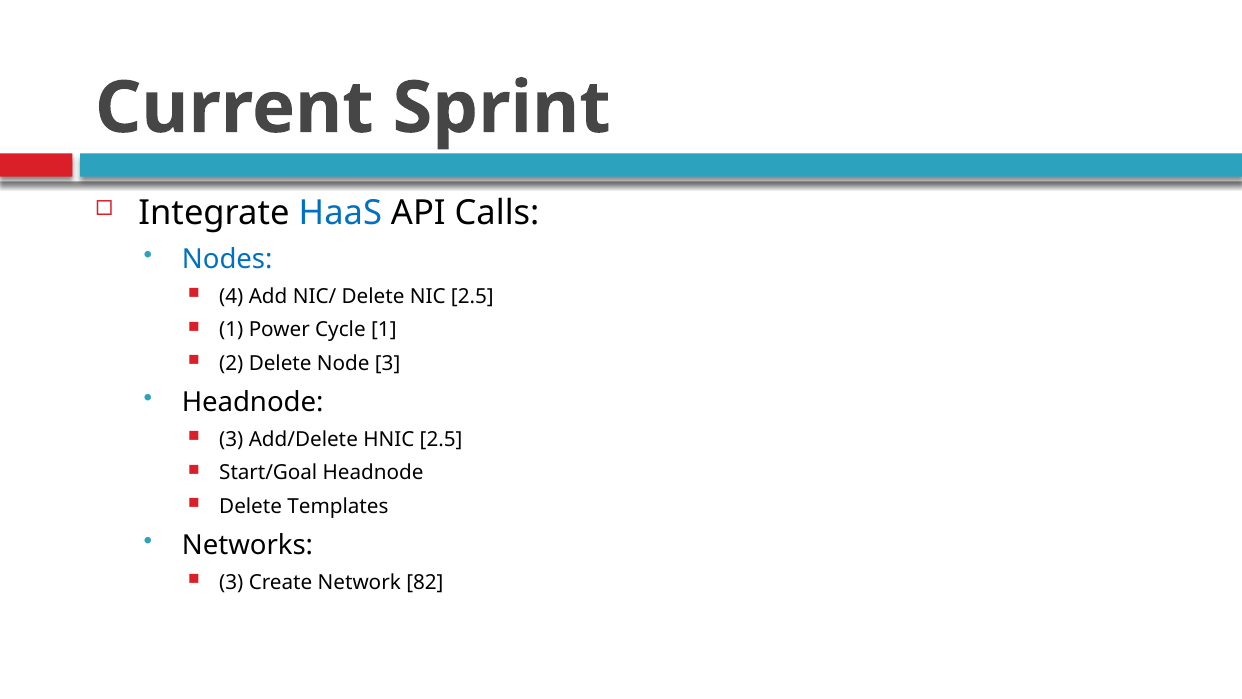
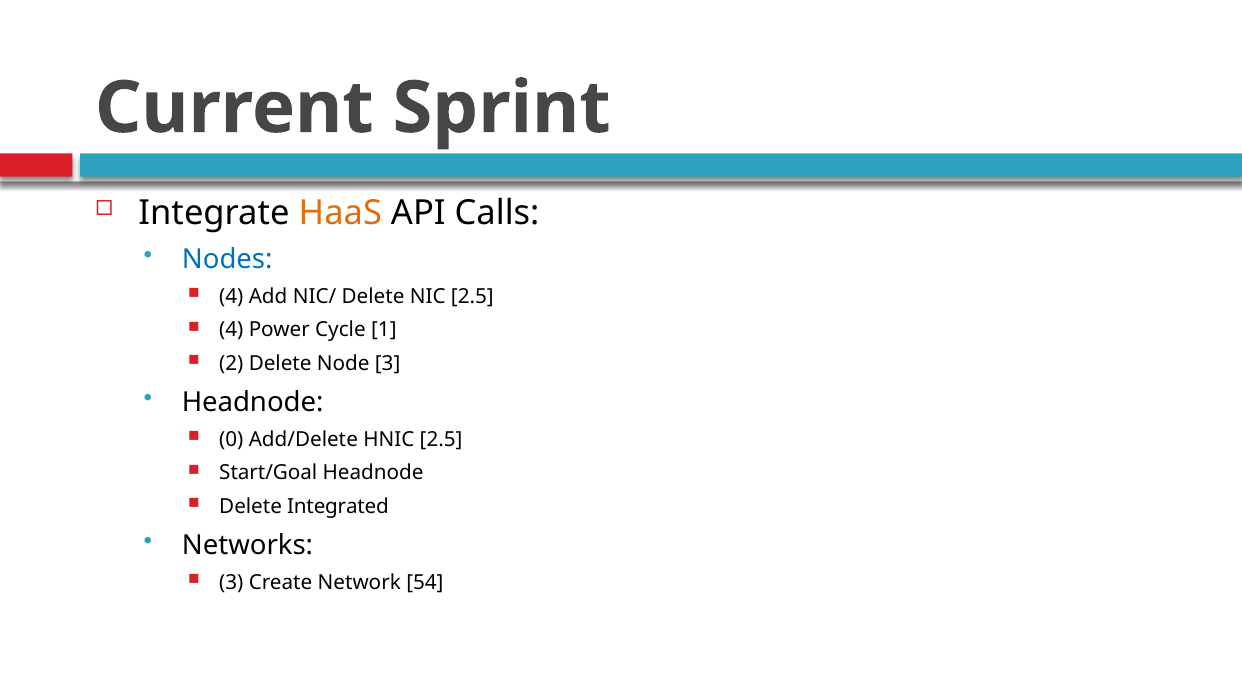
HaaS colour: blue -> orange (340, 213)
1: 1 -> 4 (231, 330)
3: 3 -> 0 (231, 439)
Templates: Templates -> Integrated (338, 506)
82: 82 -> 54 (425, 582)
